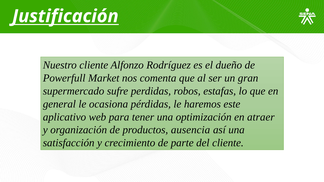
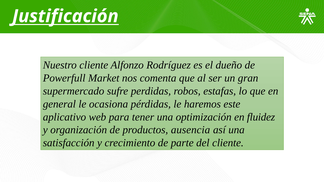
atraer: atraer -> fluidez (261, 117)
